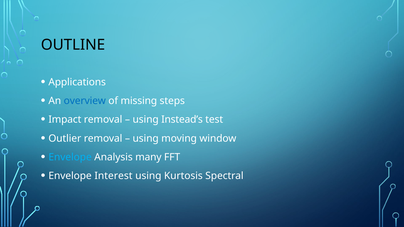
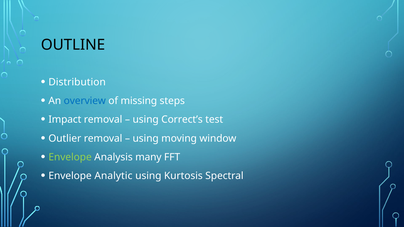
Applications: Applications -> Distribution (77, 82)
Instead’s: Instead’s -> Correct’s (182, 120)
Envelope colour: light blue -> light green (70, 157)
Interest: Interest -> Analytic (113, 176)
